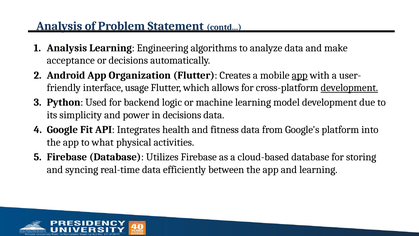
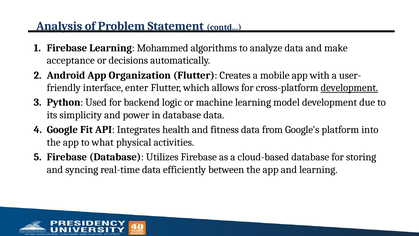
Analysis: Analysis -> Firebase (67, 48)
Engineering: Engineering -> Mohammed (163, 48)
app underline: present -> none (300, 75)
usage: usage -> enter (137, 88)
in decisions: decisions -> database (182, 115)
